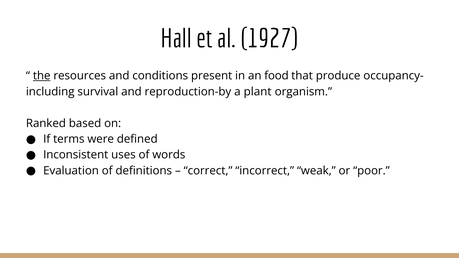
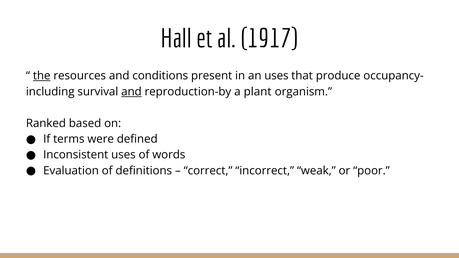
1927: 1927 -> 1917 (270, 39)
an food: food -> uses (276, 76)
and underline: none -> present (131, 92)
